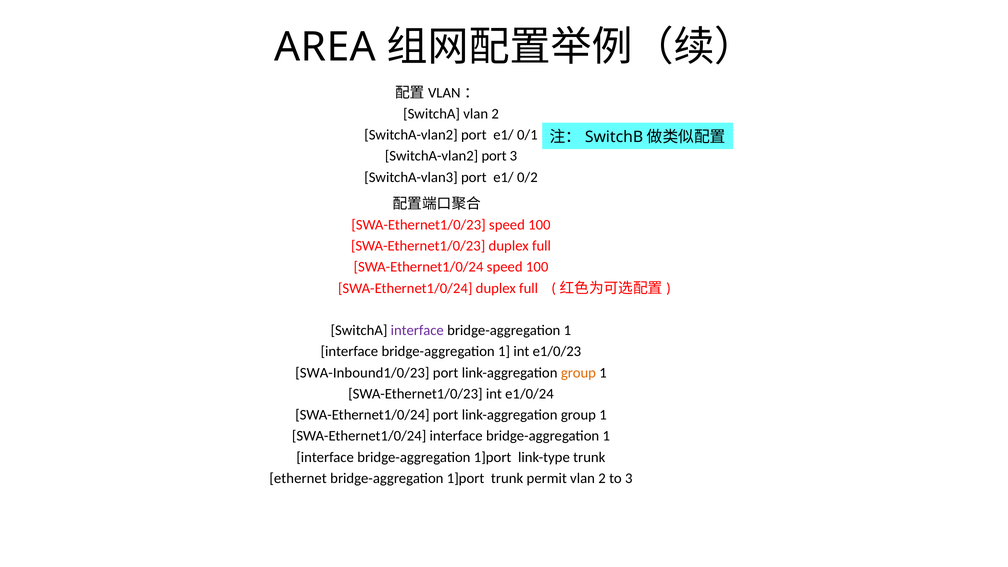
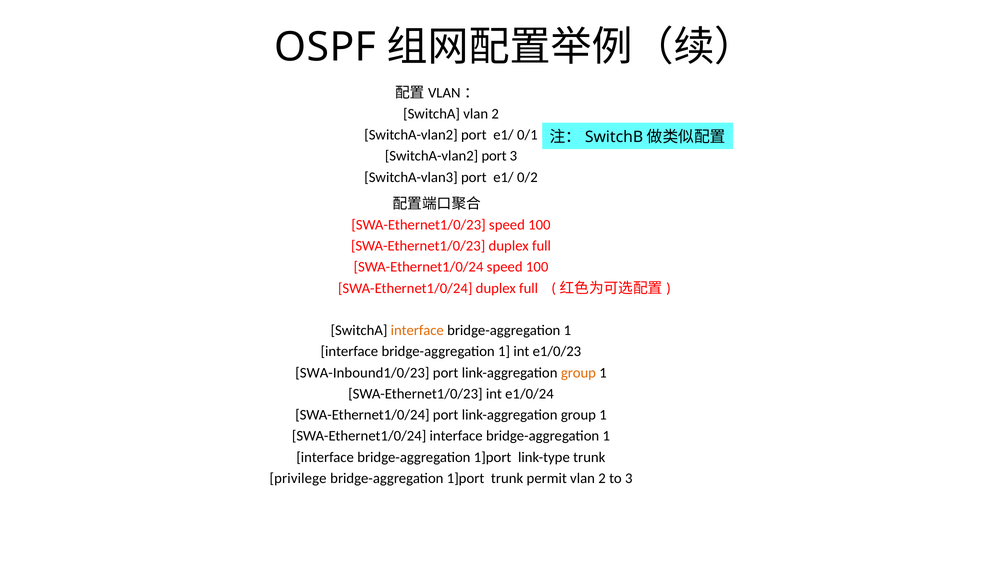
AREA: AREA -> OSPF (325, 47)
interface colour: purple -> orange (417, 330)
ethernet: ethernet -> privilege (298, 478)
